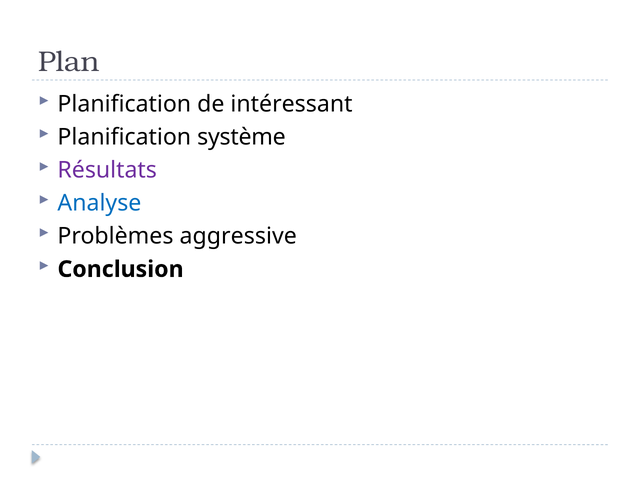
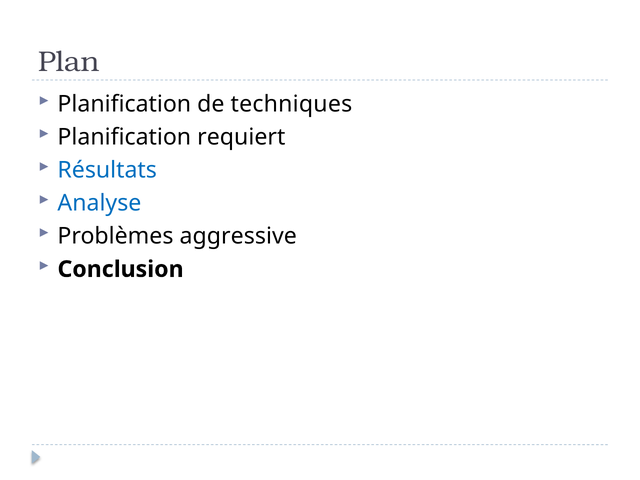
intéressant: intéressant -> techniques (291, 104)
système: système -> requiert (241, 137)
Résultats colour: purple -> blue (107, 170)
